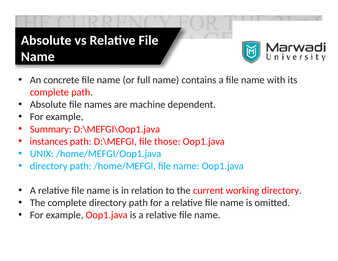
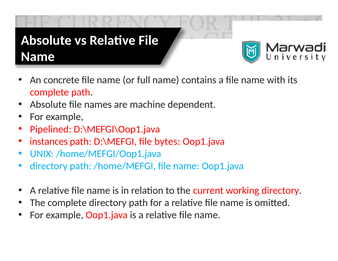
Summary: Summary -> Pipelined (51, 129)
those: those -> bytes (167, 142)
